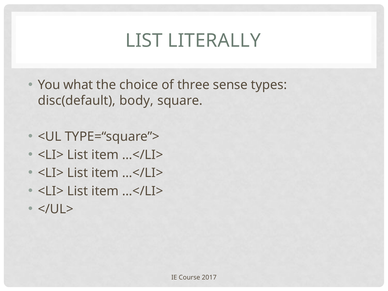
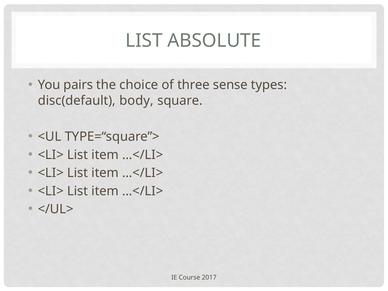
LITERALLY: LITERALLY -> ABSOLUTE (214, 41)
what: what -> pairs (78, 85)
